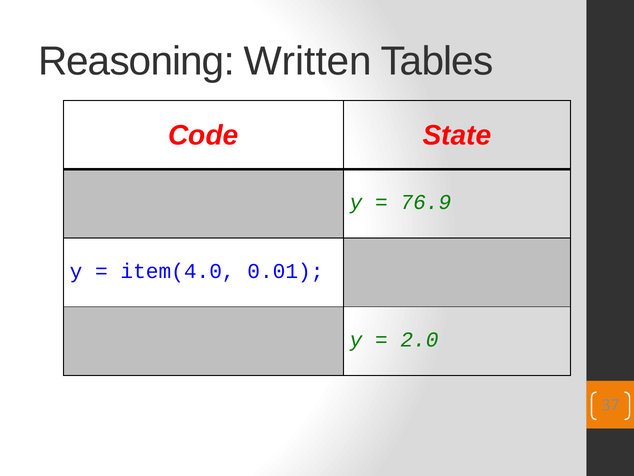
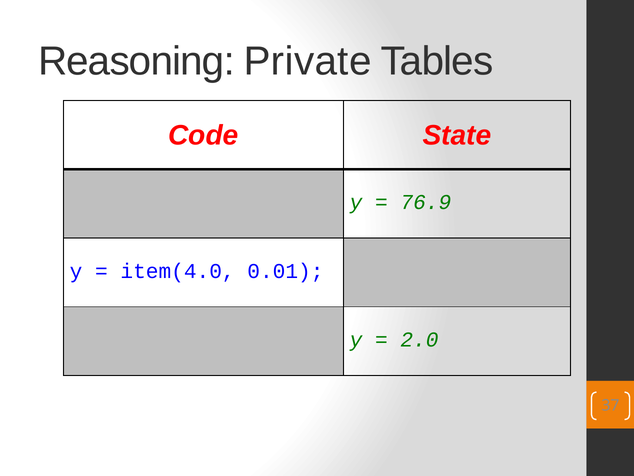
Written: Written -> Private (308, 61)
